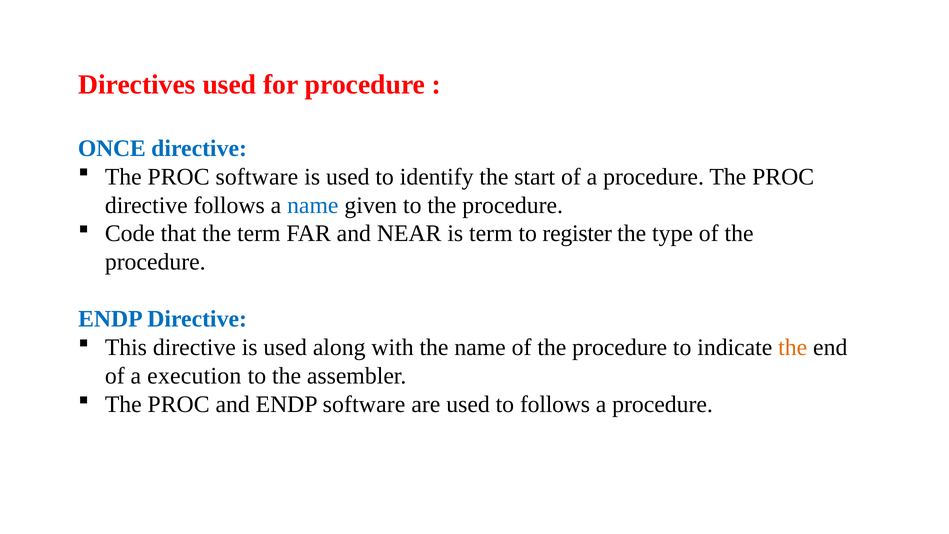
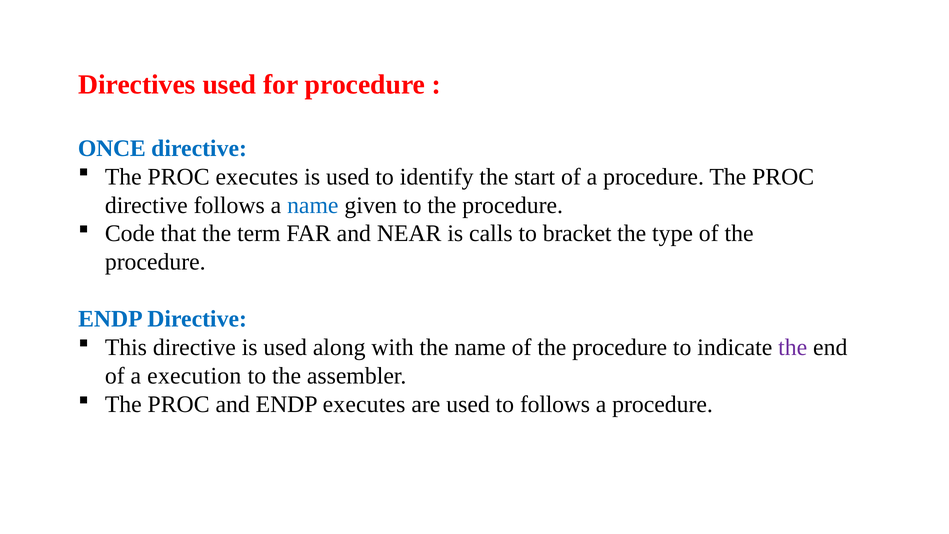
PROC software: software -> executes (257, 177)
is term: term -> calls (491, 234)
register: register -> bracket (577, 234)
the colour: orange -> purple (793, 347)
ENDP software: software -> executes (364, 404)
